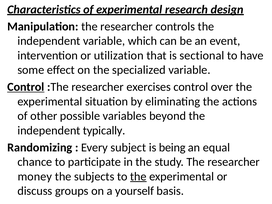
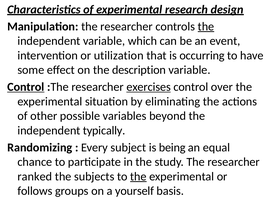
the underline: none -> present (206, 26)
sectional: sectional -> occurring (202, 55)
specialized: specialized -> description (139, 70)
exercises underline: none -> present (149, 87)
money: money -> ranked (35, 176)
discuss: discuss -> follows (35, 191)
